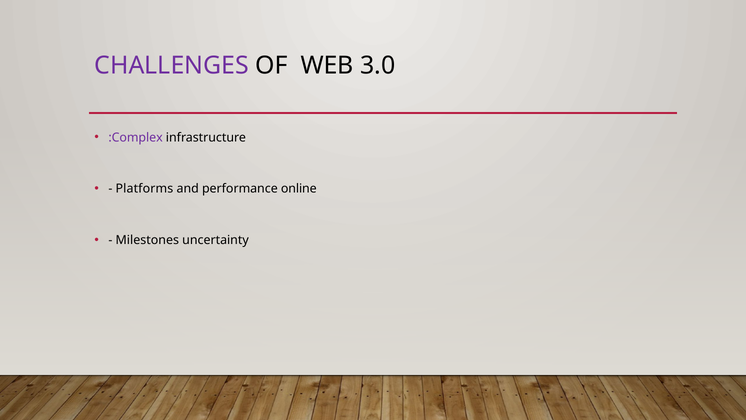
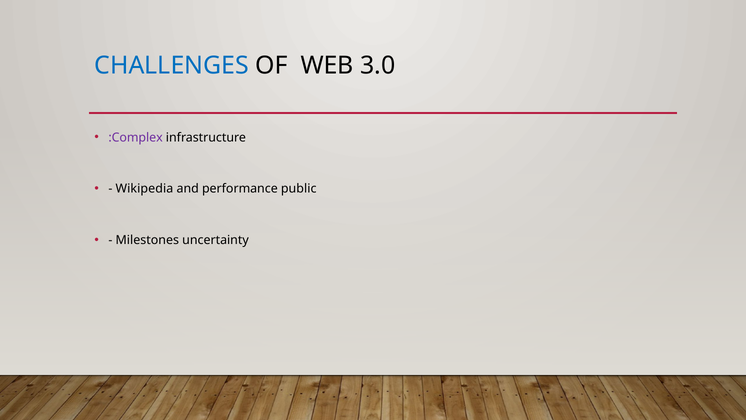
CHALLENGES colour: purple -> blue (172, 65)
Platforms: Platforms -> Wikipedia (144, 189)
online: online -> public (299, 189)
